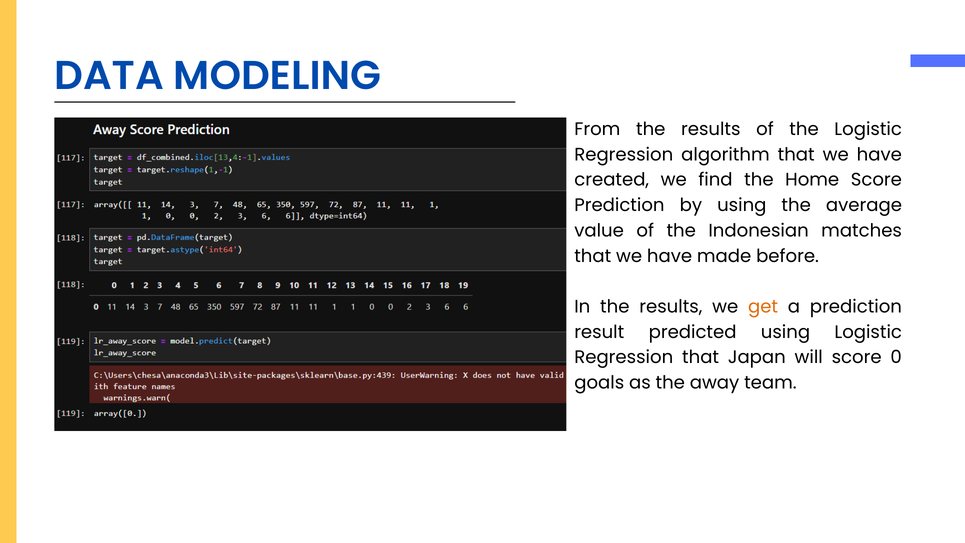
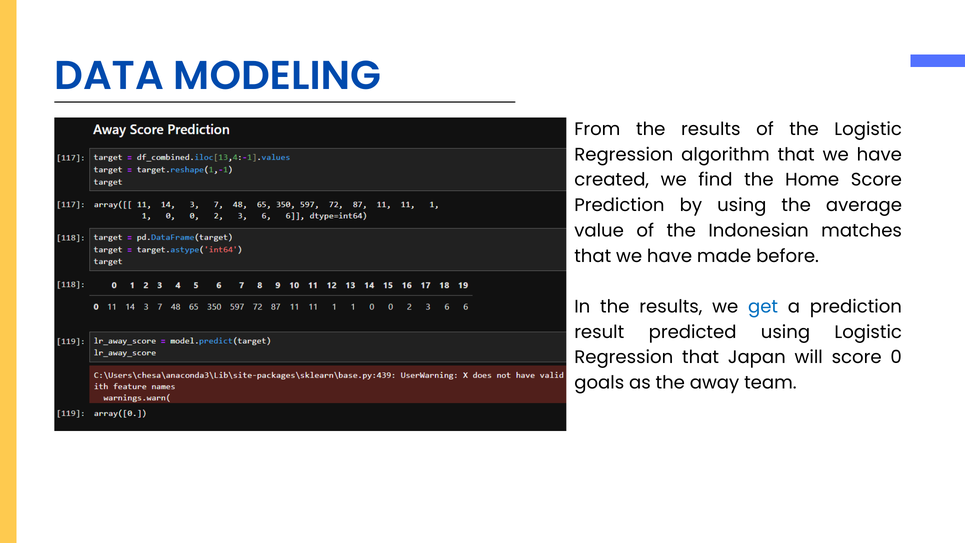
get colour: orange -> blue (763, 307)
